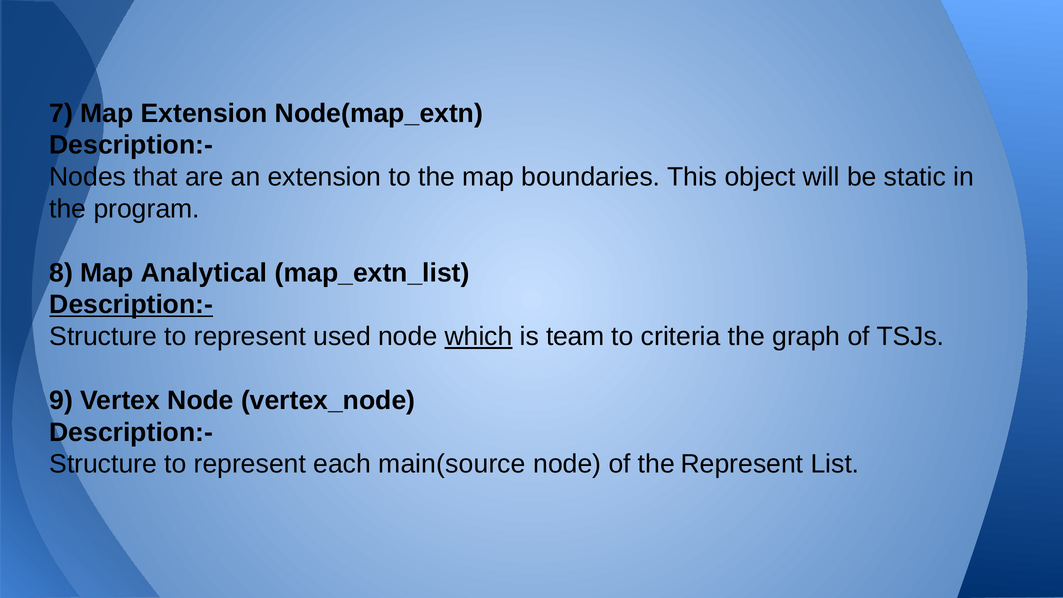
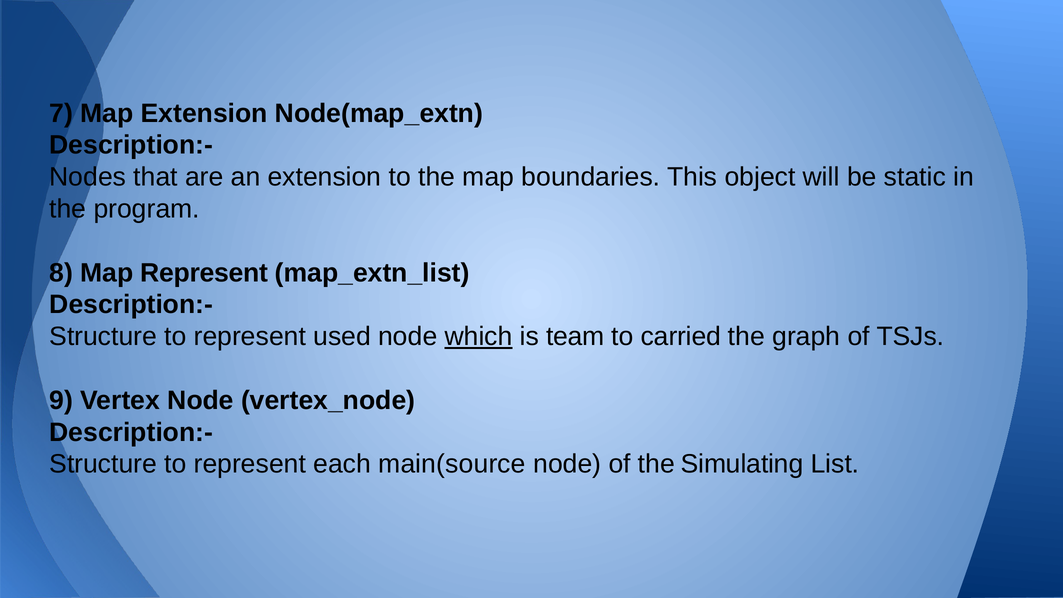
Map Analytical: Analytical -> Represent (204, 273)
Description:- underline: present -> none (131, 305)
criteria: criteria -> carried (681, 337)
the Represent: Represent -> Simulating (742, 464)
